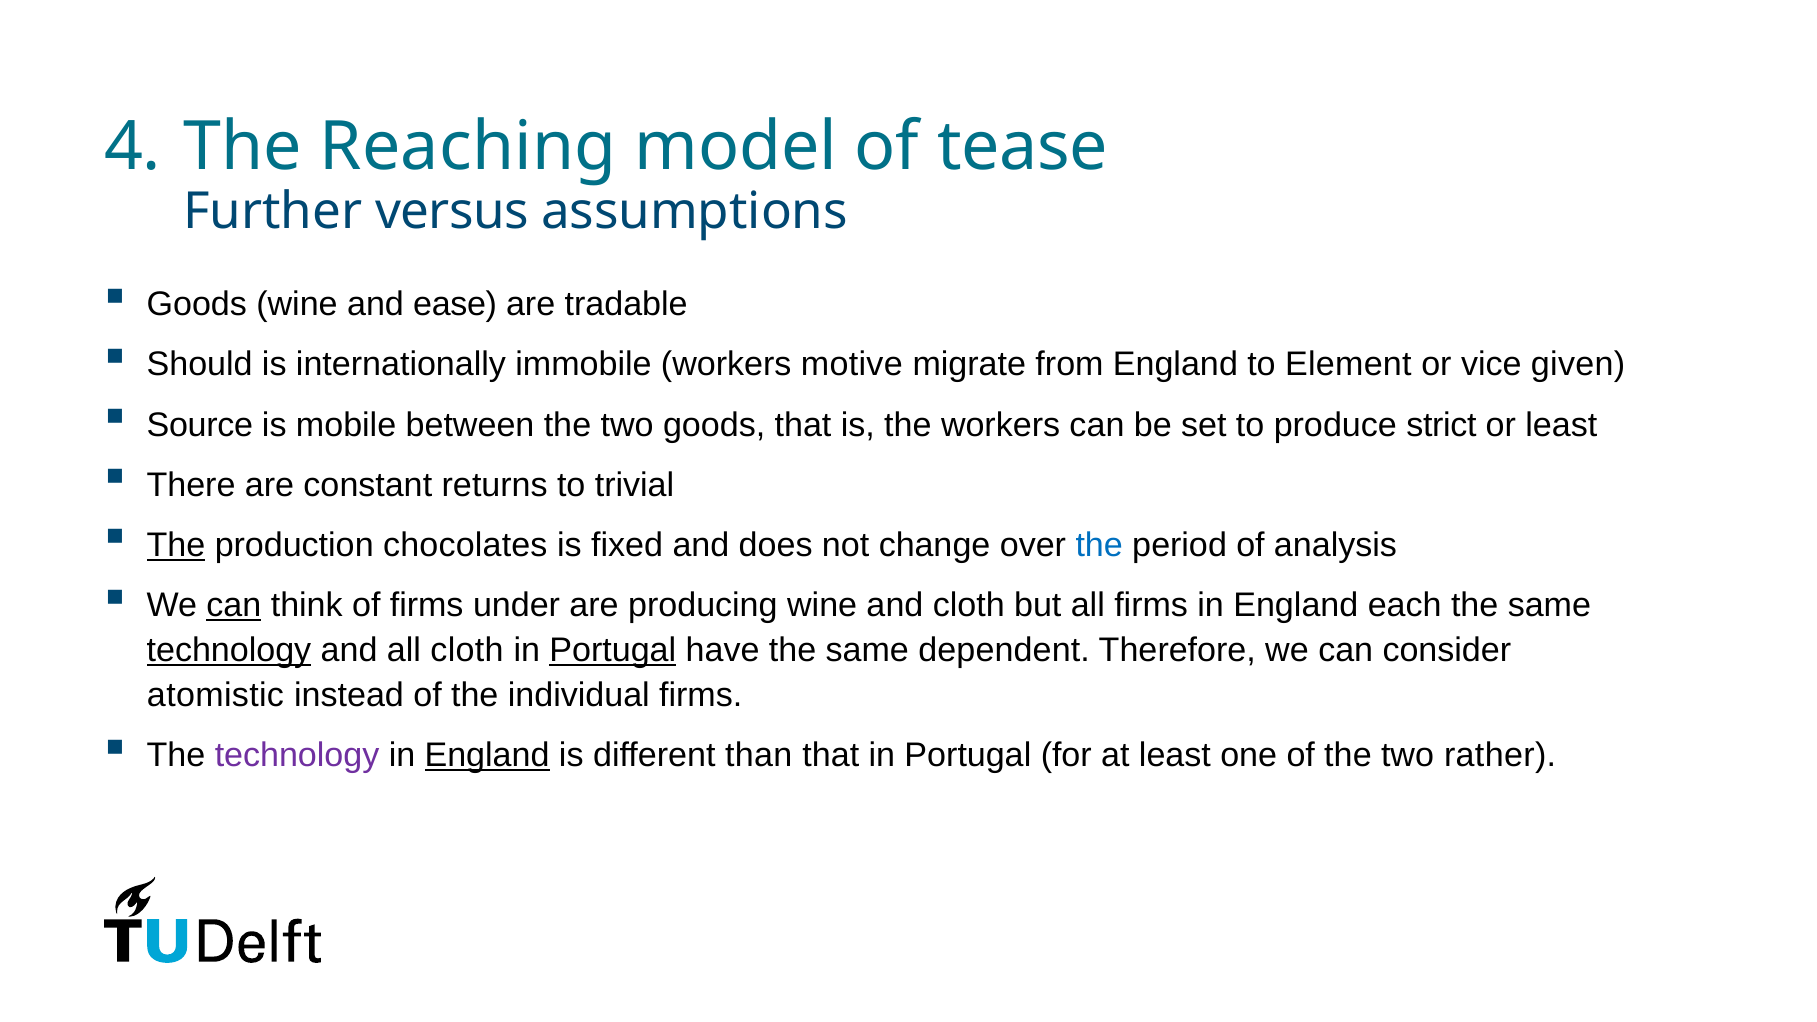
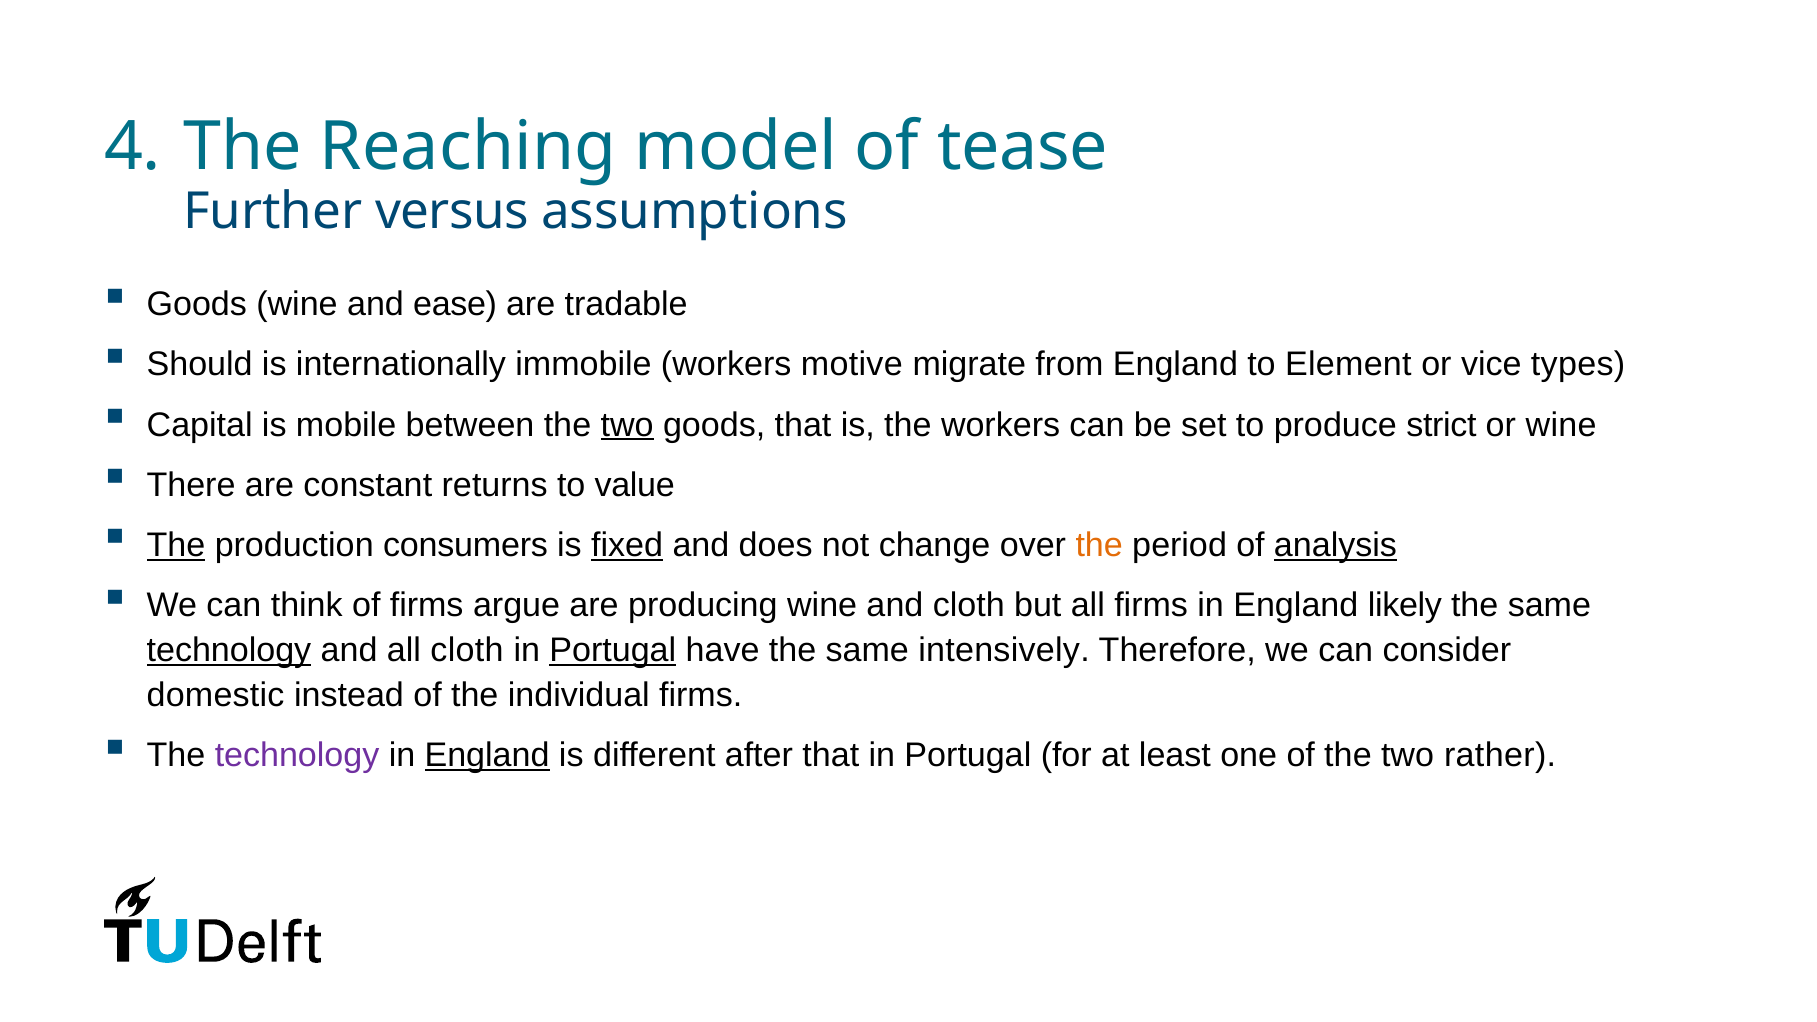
given: given -> types (1578, 365)
Source: Source -> Capital (200, 425)
two underline: none -> present (627, 425)
or least: least -> wine (1561, 425)
trivial: trivial -> value (635, 485)
chocolates: chocolates -> consumers (466, 545)
fixed underline: none -> present (627, 545)
the colour: blue -> orange (1099, 545)
analysis underline: none -> present (1335, 545)
can underline: present -> none (234, 605)
under: under -> argue (517, 605)
each: each -> likely (1405, 605)
dependent: dependent -> intensively (1004, 650)
atomistic: atomistic -> domestic (216, 695)
than: than -> after (759, 755)
